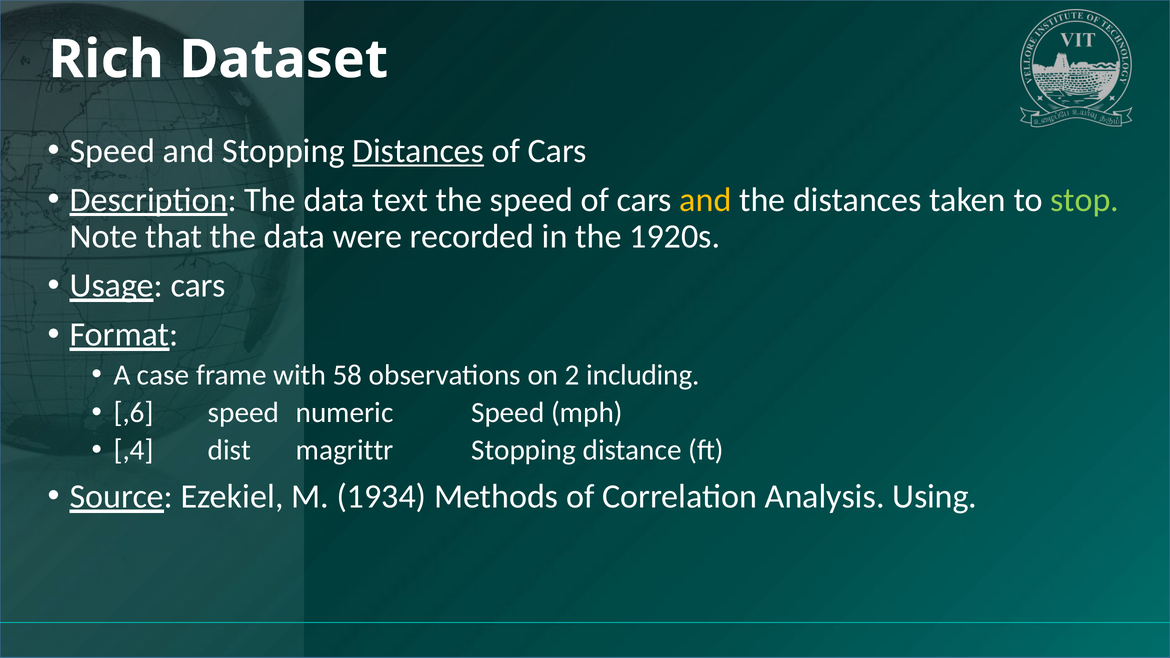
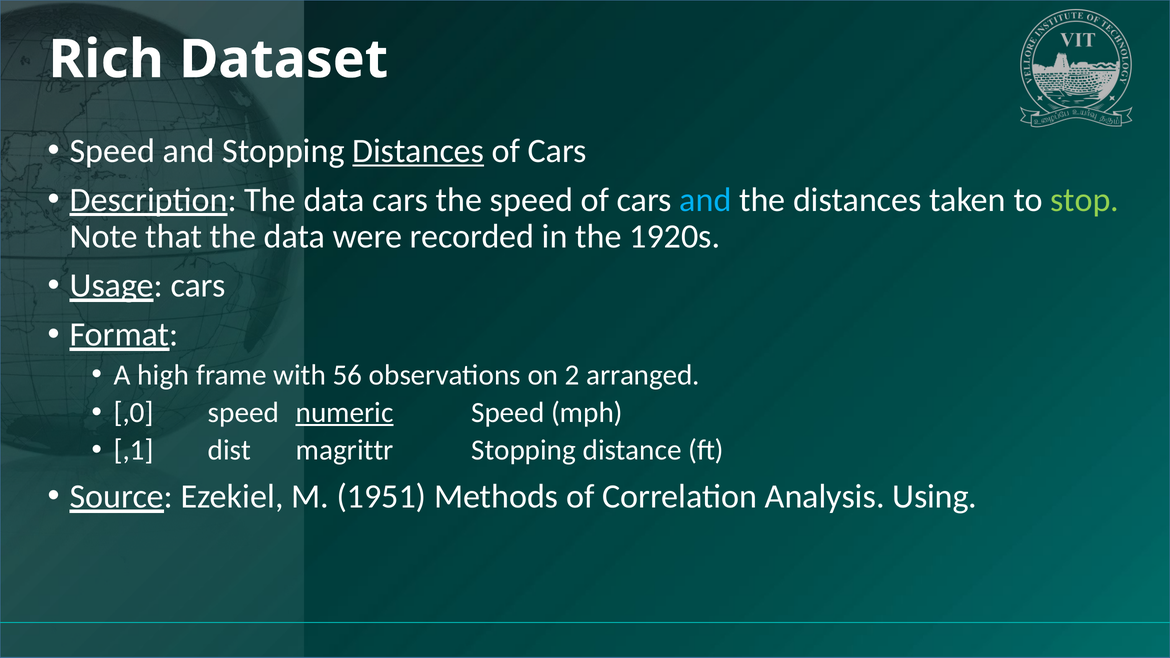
data text: text -> cars (400, 200)
and colour: yellow -> light blue (705, 200)
case: case -> high (163, 375)
58: 58 -> 56 (347, 375)
including: including -> arranged (643, 375)
,6: ,6 -> ,0 (134, 413)
numeric underline: none -> present (345, 413)
,4: ,4 -> ,1 (134, 450)
1934: 1934 -> 1951 (381, 497)
